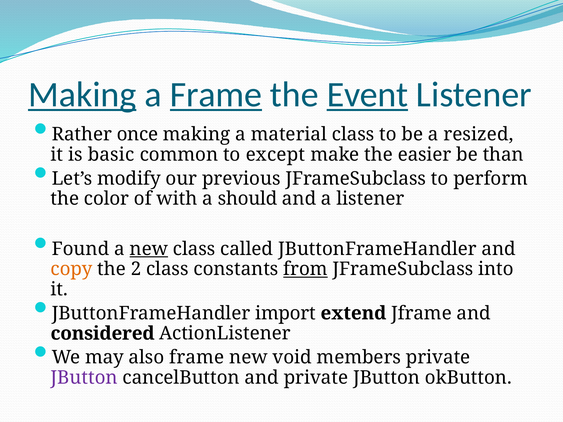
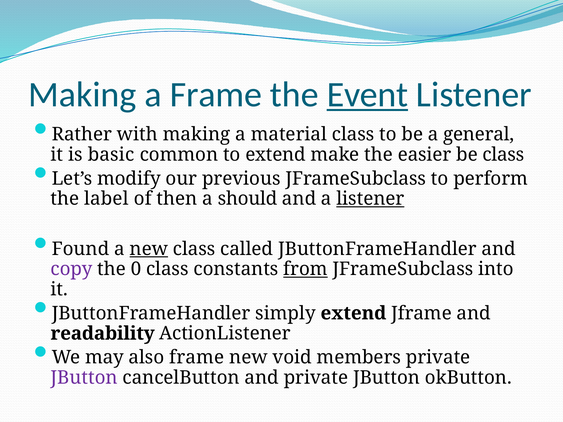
Making underline: present -> none (82, 95)
Frame underline: present -> none (216, 95)
once: once -> with (137, 135)
resized: resized -> general (479, 135)
to except: except -> extend (276, 155)
be than: than -> class (503, 155)
color: color -> label (106, 199)
with: with -> then (177, 199)
listener underline: none -> present (370, 199)
copy colour: orange -> purple (72, 269)
2: 2 -> 0 (136, 269)
import: import -> simply (285, 313)
considered: considered -> readability (103, 334)
